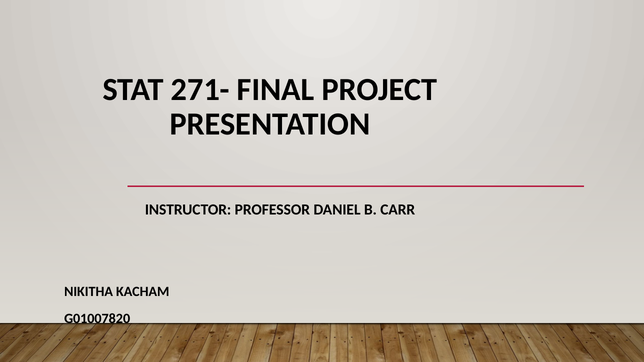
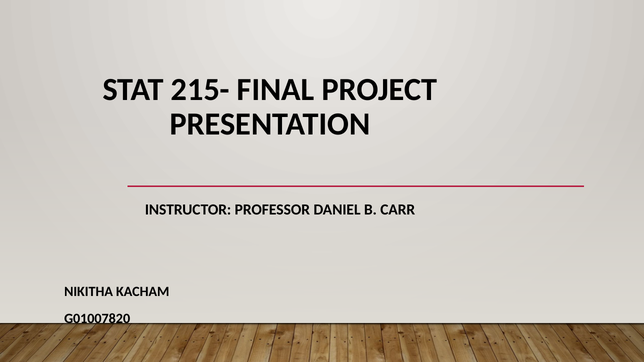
271-: 271- -> 215- (200, 89)
